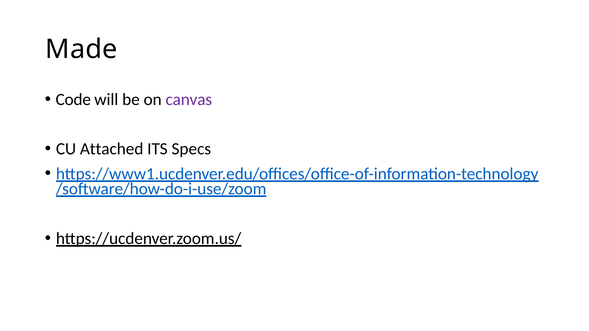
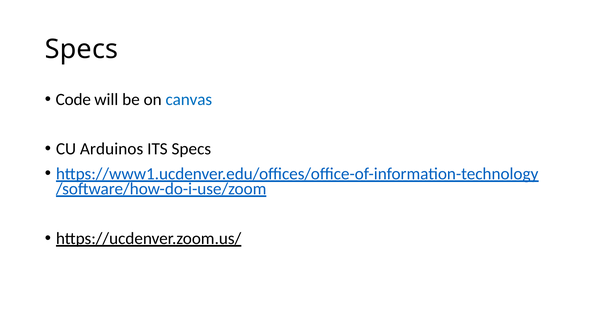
Made: Made -> Specs (81, 49)
canvas colour: purple -> blue (189, 100)
Attached: Attached -> Arduinos (112, 149)
